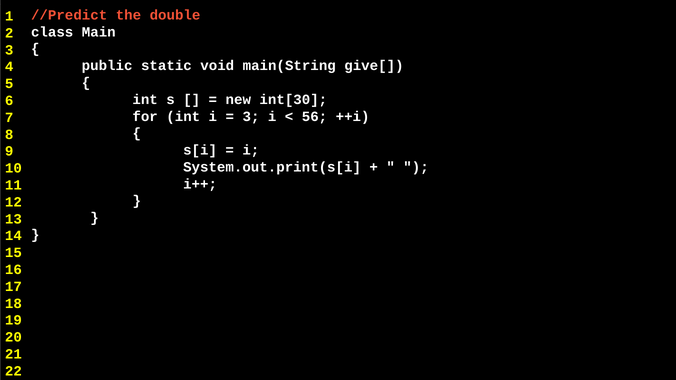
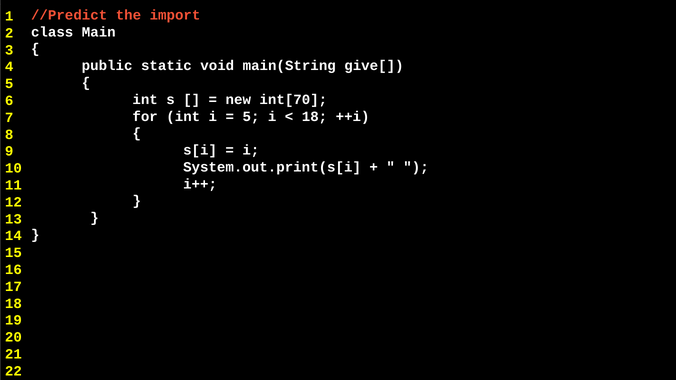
double: double -> import (175, 15)
int[30: int[30 -> int[70 (293, 100)
3: 3 -> 5 (251, 116)
56: 56 -> 18 (315, 116)
